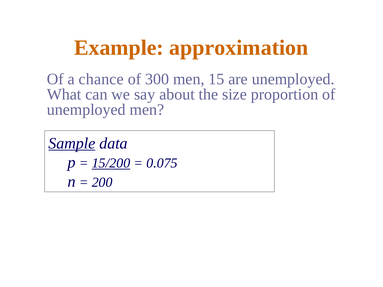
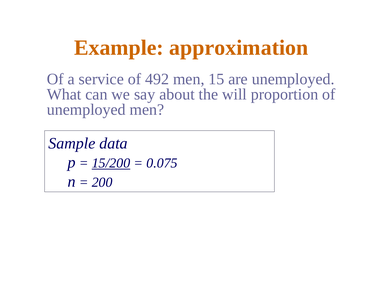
chance: chance -> service (101, 79)
300: 300 -> 492 (157, 79)
size: size -> will (234, 94)
Sample underline: present -> none (72, 143)
